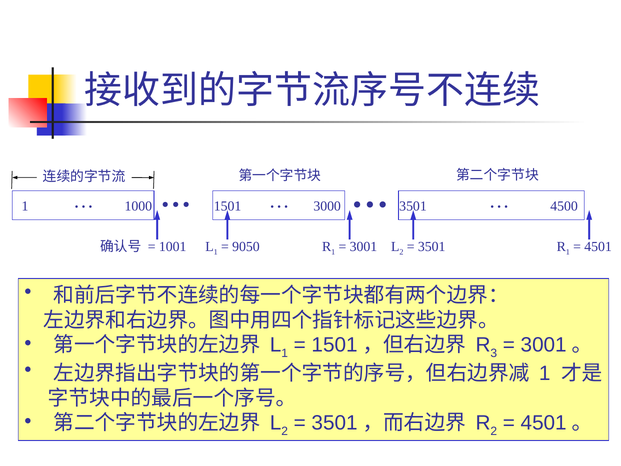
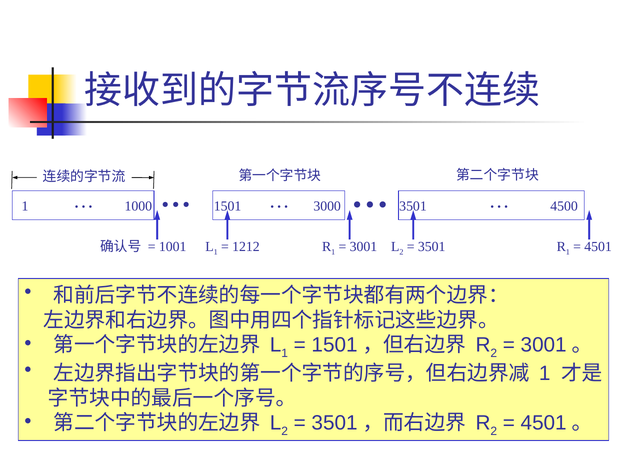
9050: 9050 -> 1212 (246, 247)
3: 3 -> 2 (494, 353)
